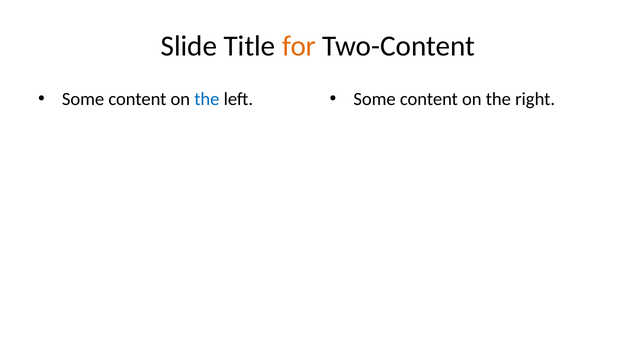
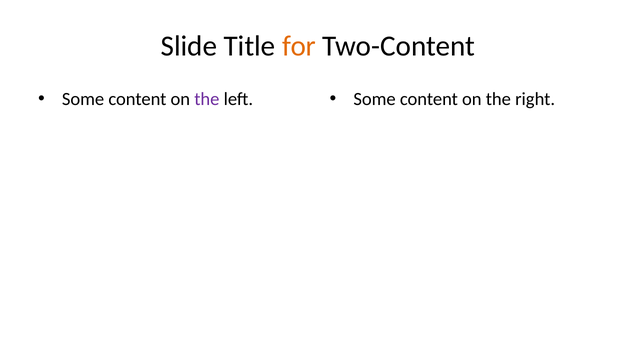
the colour: blue -> purple (207, 99)
